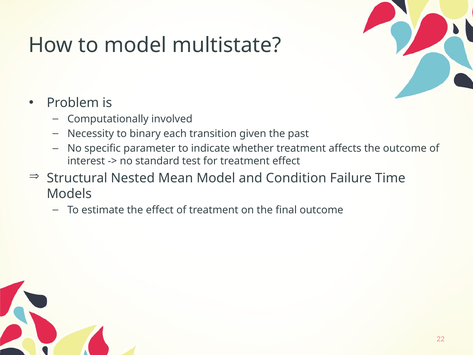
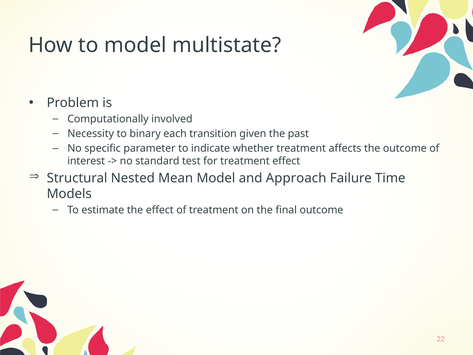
Condition: Condition -> Approach (296, 178)
